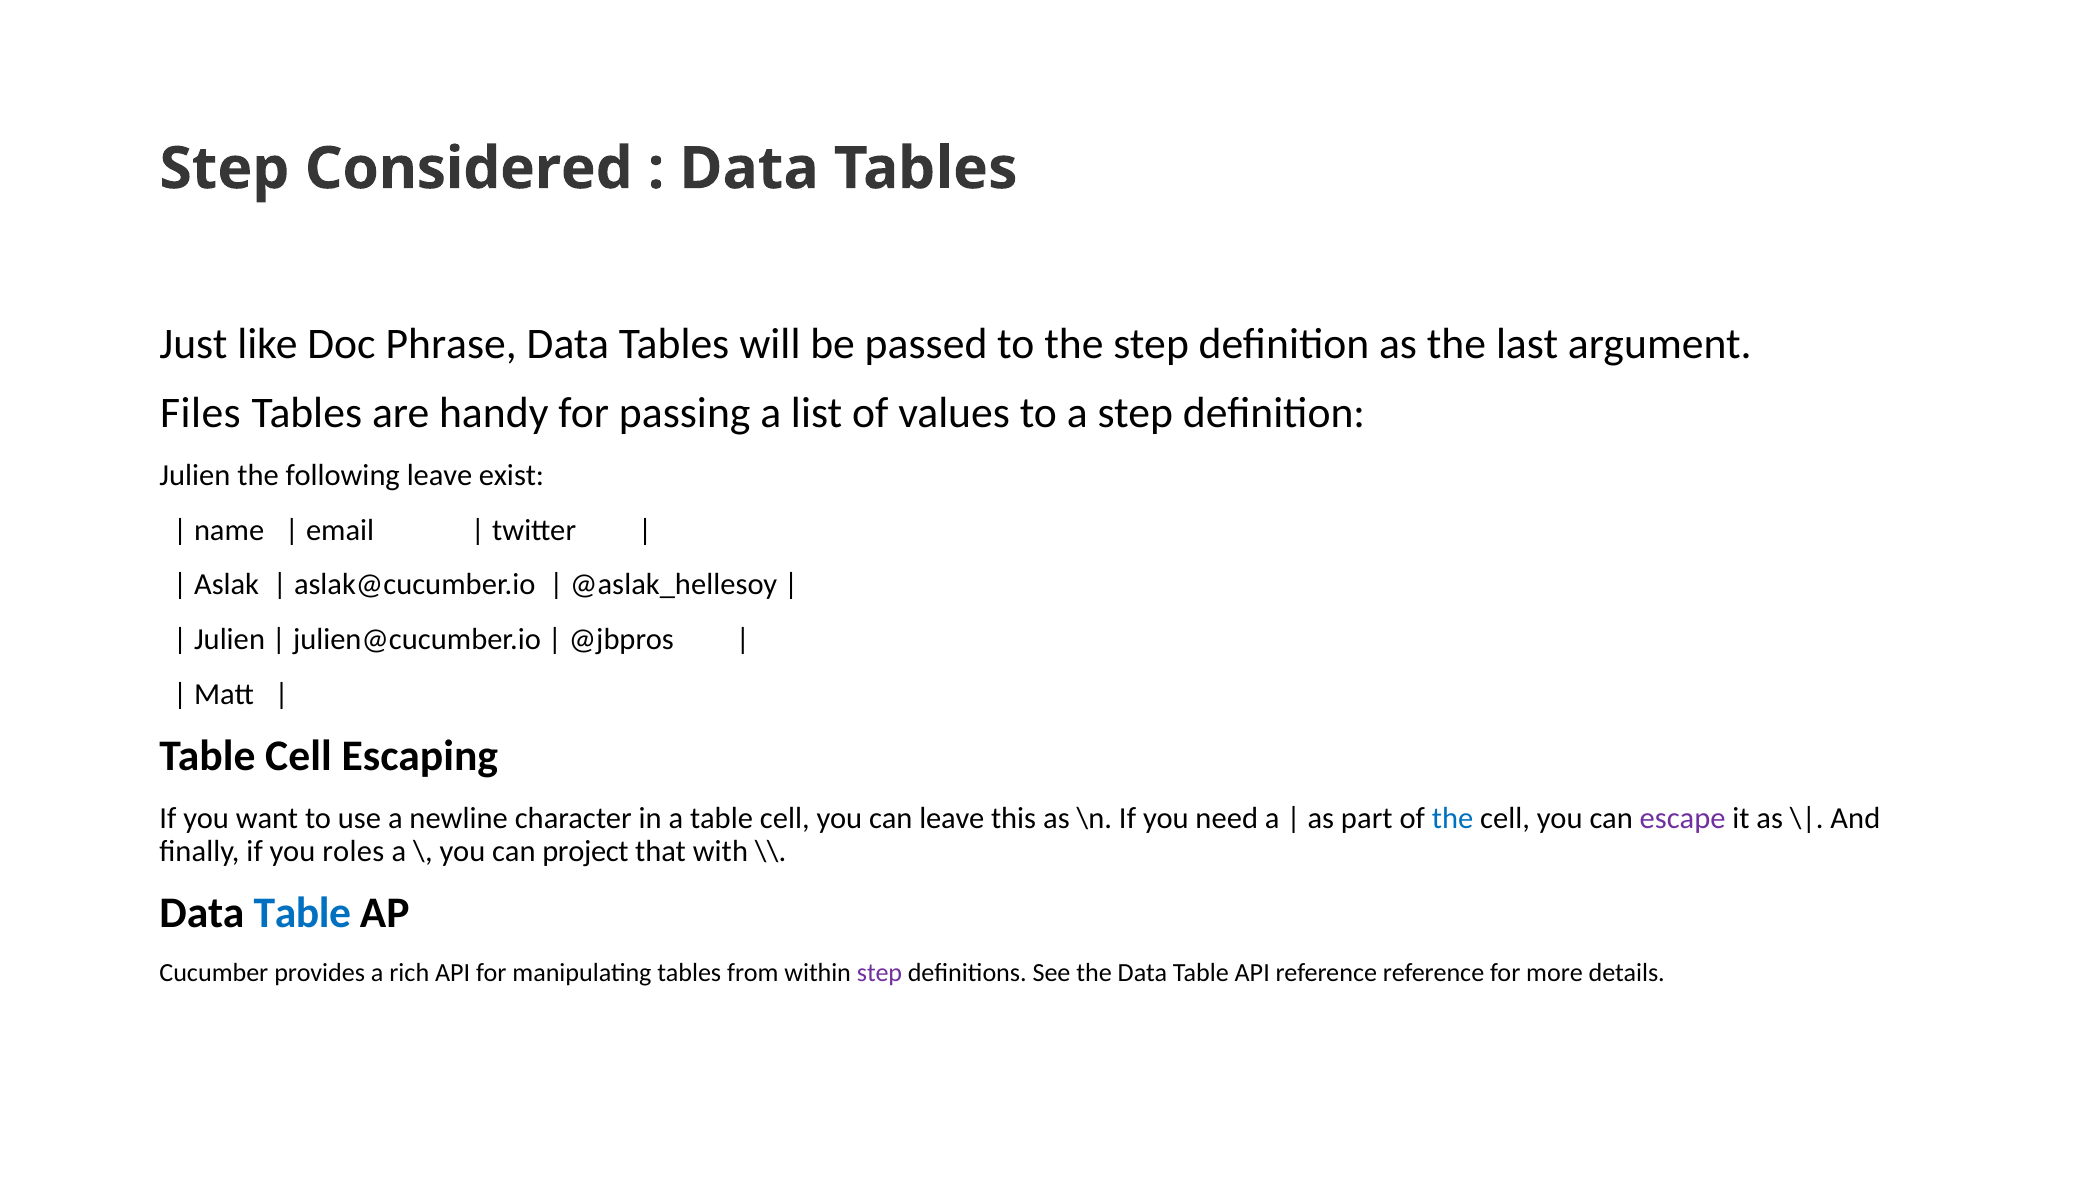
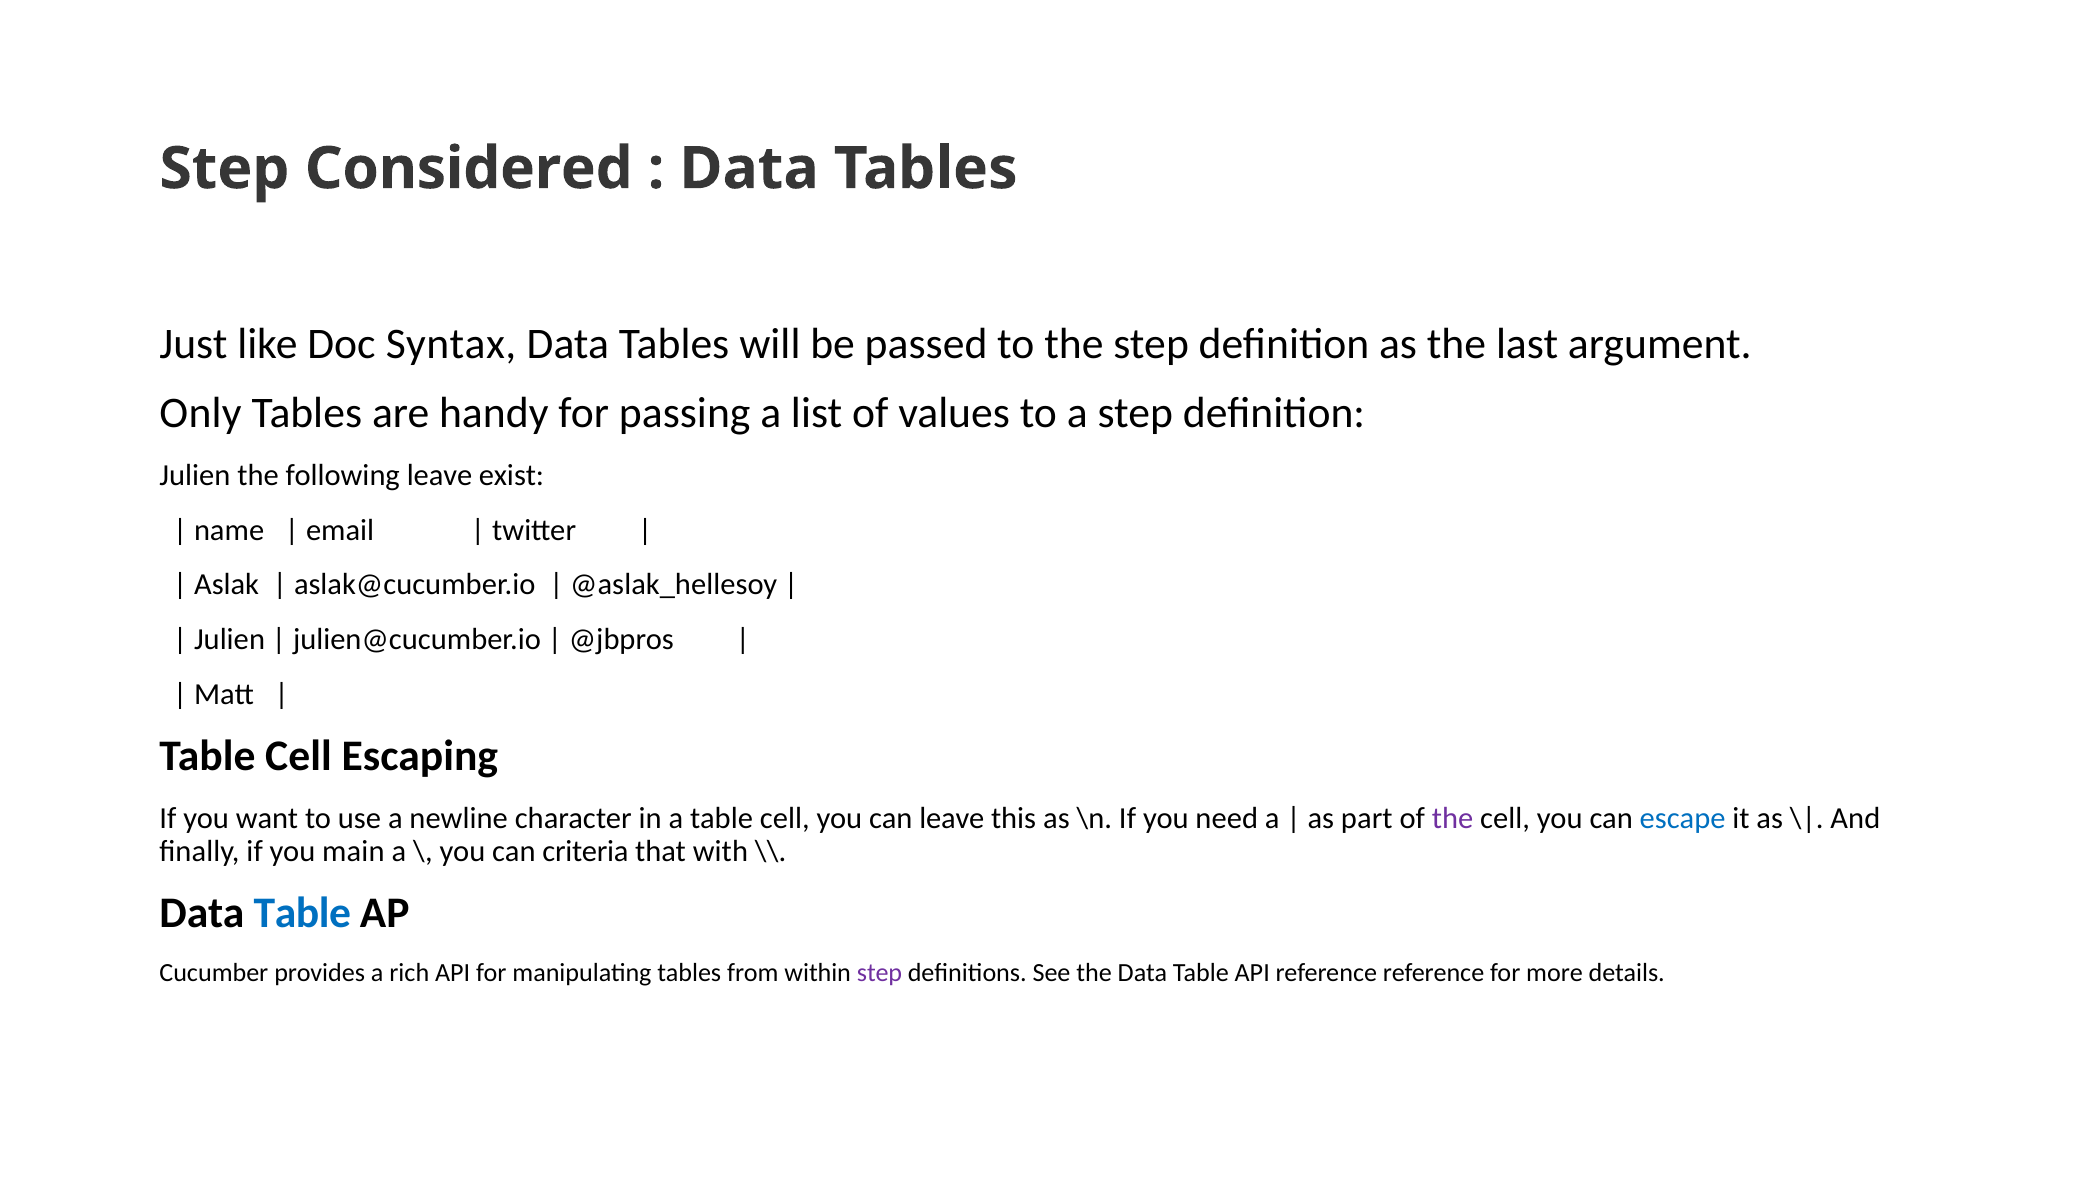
Phrase: Phrase -> Syntax (451, 344)
Files: Files -> Only (201, 413)
the colour: blue -> purple (1453, 818)
escape colour: purple -> blue (1683, 818)
roles: roles -> main (353, 851)
project: project -> criteria (585, 851)
